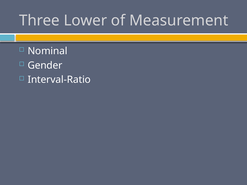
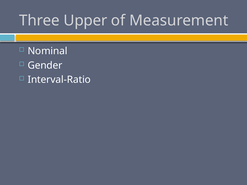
Lower: Lower -> Upper (85, 21)
